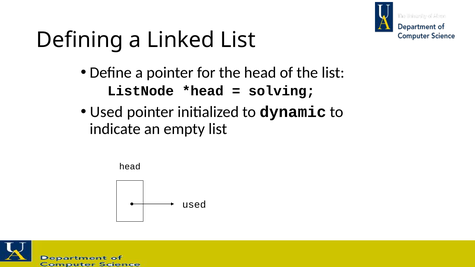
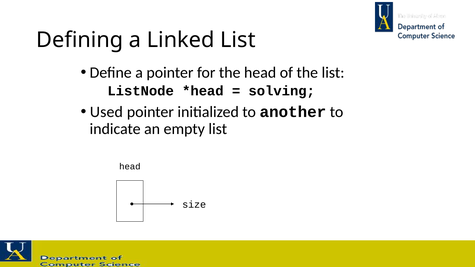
dynamic: dynamic -> another (293, 112)
used: used -> size (194, 205)
